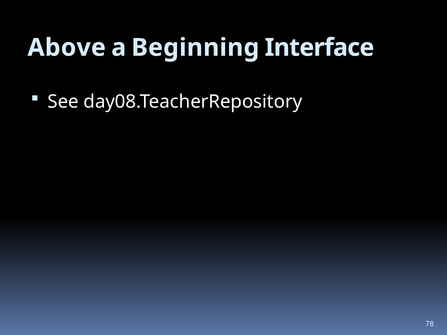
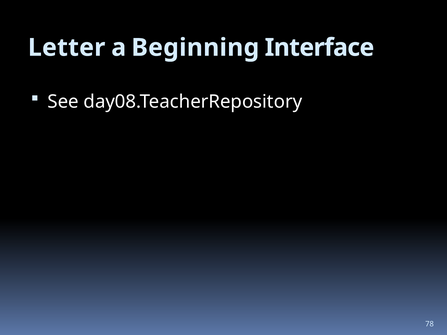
Above: Above -> Letter (67, 48)
